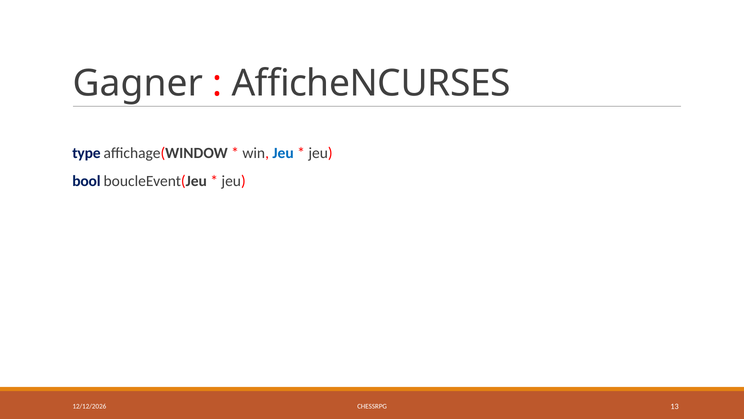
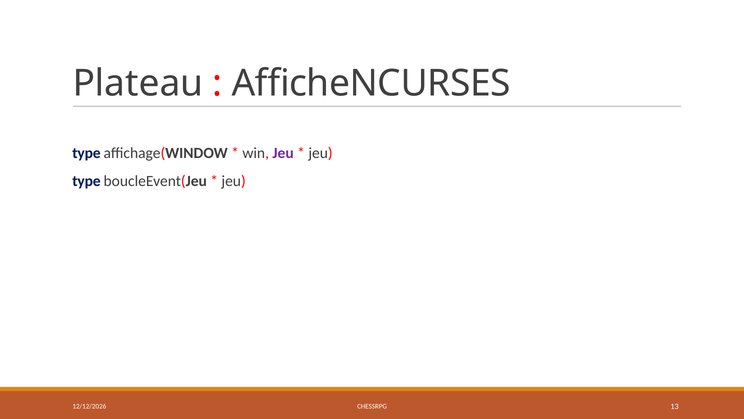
Gagner: Gagner -> Plateau (138, 83)
Jeu colour: blue -> purple (283, 153)
bool: bool -> type (86, 181)
